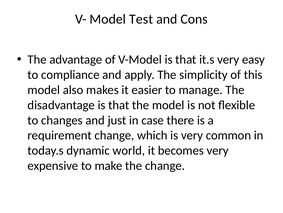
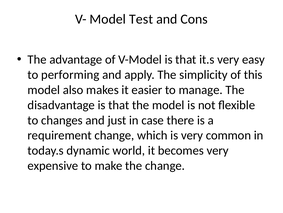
compliance: compliance -> performing (70, 74)
